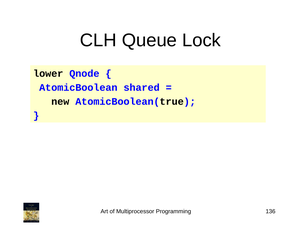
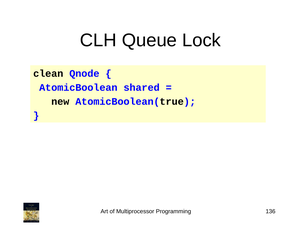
lower: lower -> clean (48, 73)
